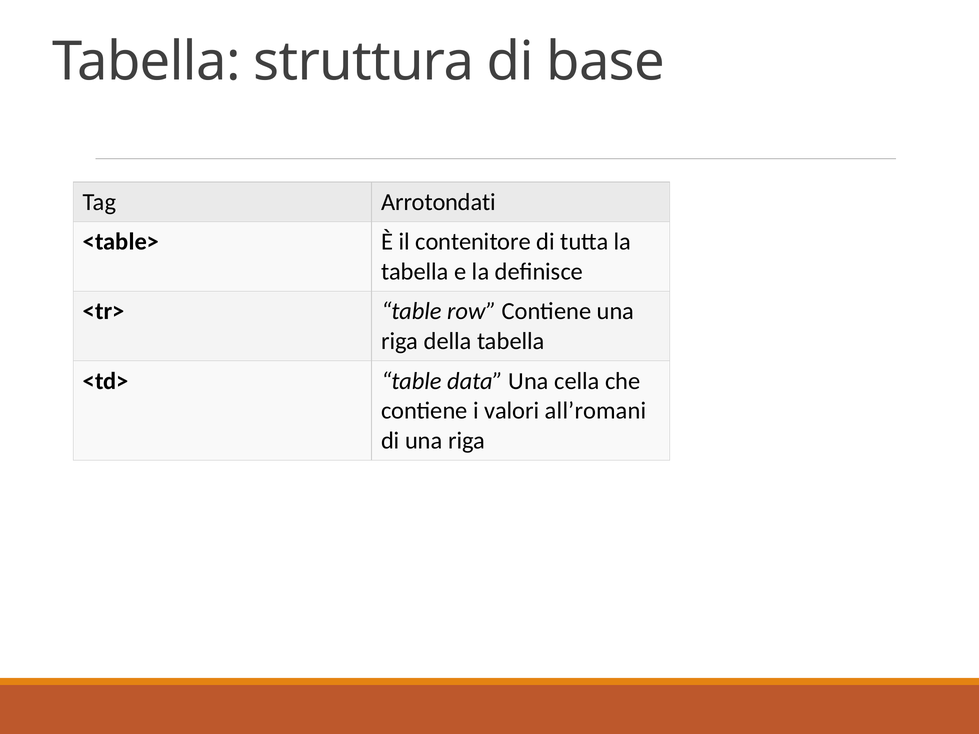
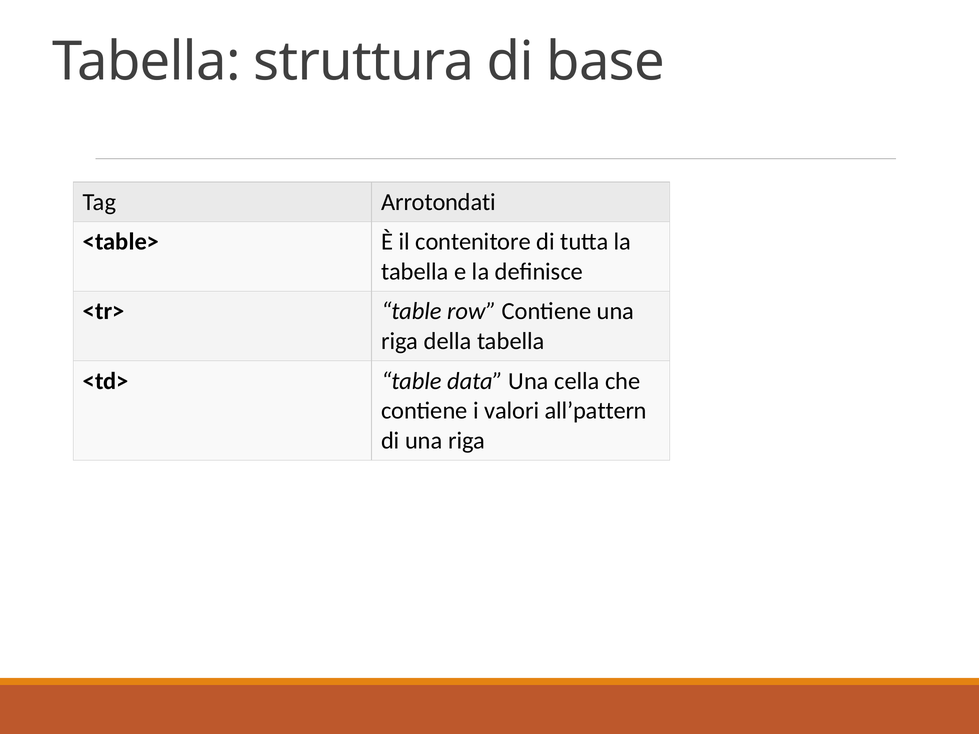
all’romani: all’romani -> all’pattern (596, 411)
